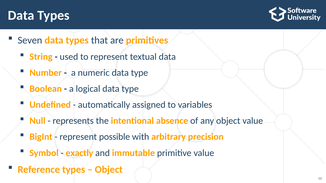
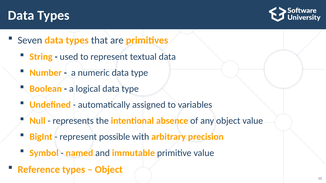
exactly: exactly -> named (79, 153)
